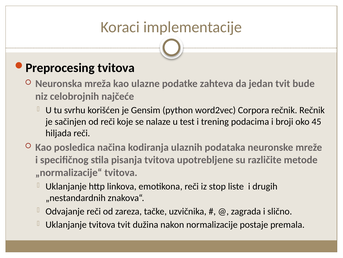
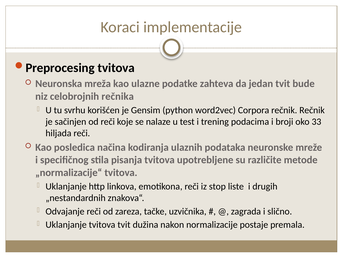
najčeće: najčeće -> rečnika (118, 96)
45: 45 -> 33 (316, 121)
